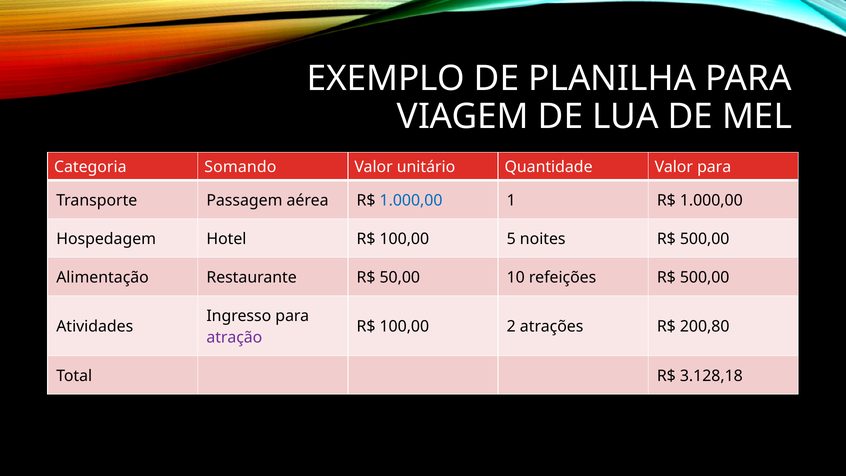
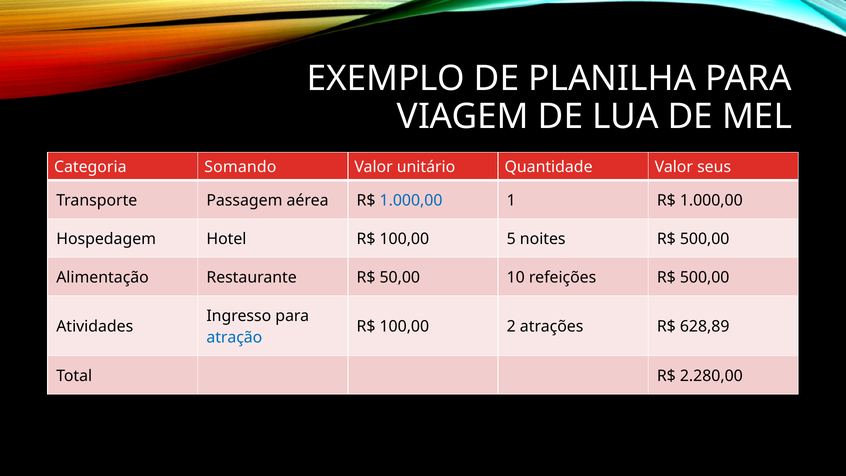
Valor para: para -> seus (714, 167)
200,80: 200,80 -> 628,89 (705, 327)
atração colour: purple -> blue (234, 337)
3.128,18: 3.128,18 -> 2.280,00 (711, 376)
